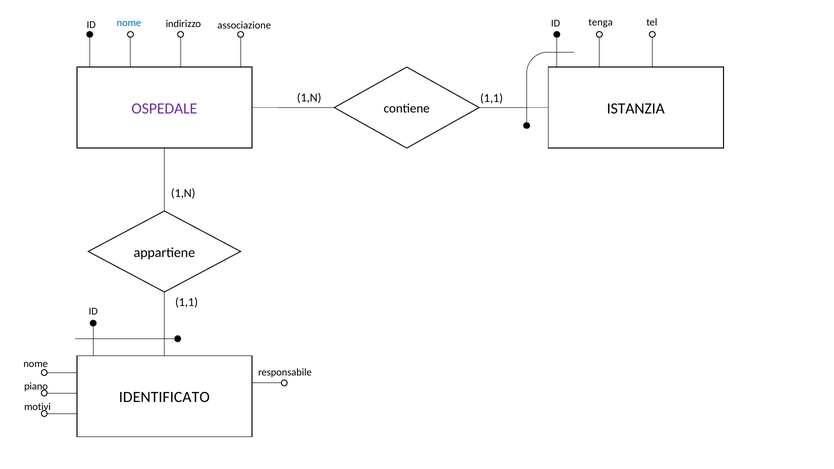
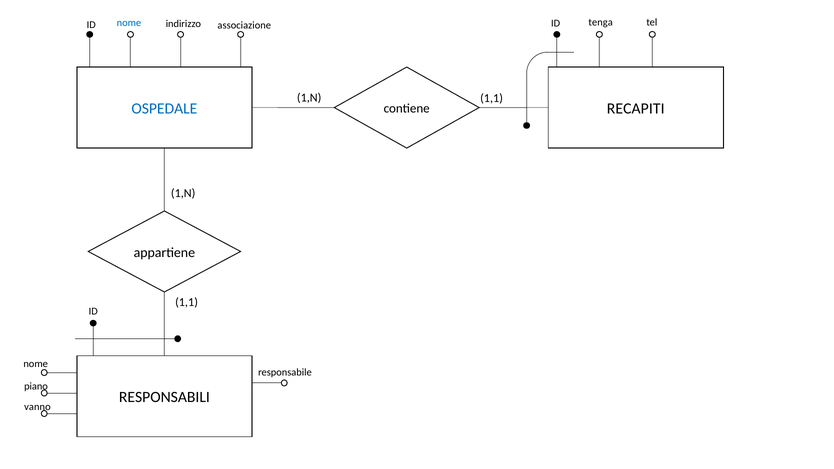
OSPEDALE colour: purple -> blue (164, 109)
ISTANZIA: ISTANZIA -> RECAPITI (636, 109)
IDENTIFICATO: IDENTIFICATO -> RESPONSABILI (164, 397)
motivi: motivi -> vanno (37, 407)
